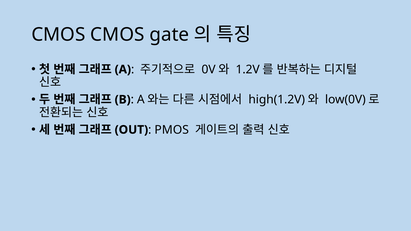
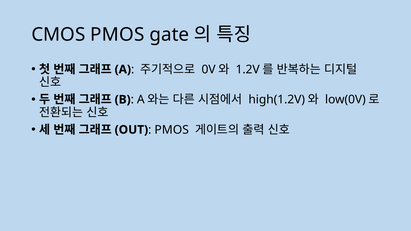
CMOS CMOS: CMOS -> PMOS (117, 35)
